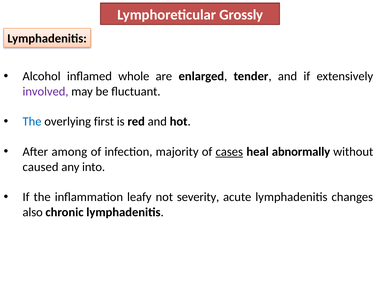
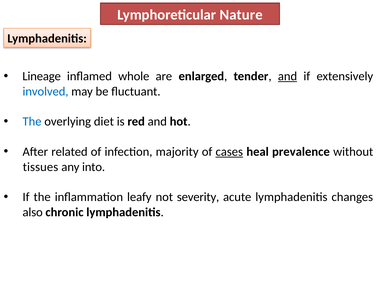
Grossly: Grossly -> Nature (241, 15)
Alcohol: Alcohol -> Lineage (42, 76)
and underline: none -> present (288, 76)
involved colour: purple -> blue (46, 91)
first: first -> diet (104, 121)
among: among -> related (69, 152)
abnormally: abnormally -> prevalence (301, 152)
caused: caused -> tissues (40, 167)
